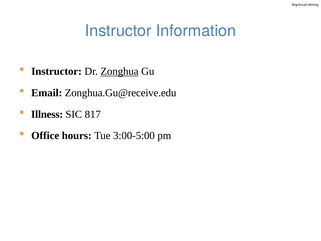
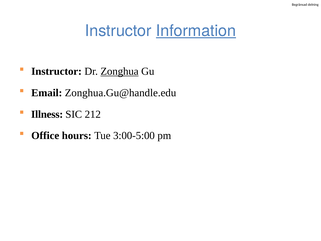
Information underline: none -> present (196, 31)
Zonghua.Gu@receive.edu: Zonghua.Gu@receive.edu -> Zonghua.Gu@handle.edu (121, 93)
817: 817 -> 212 (93, 114)
